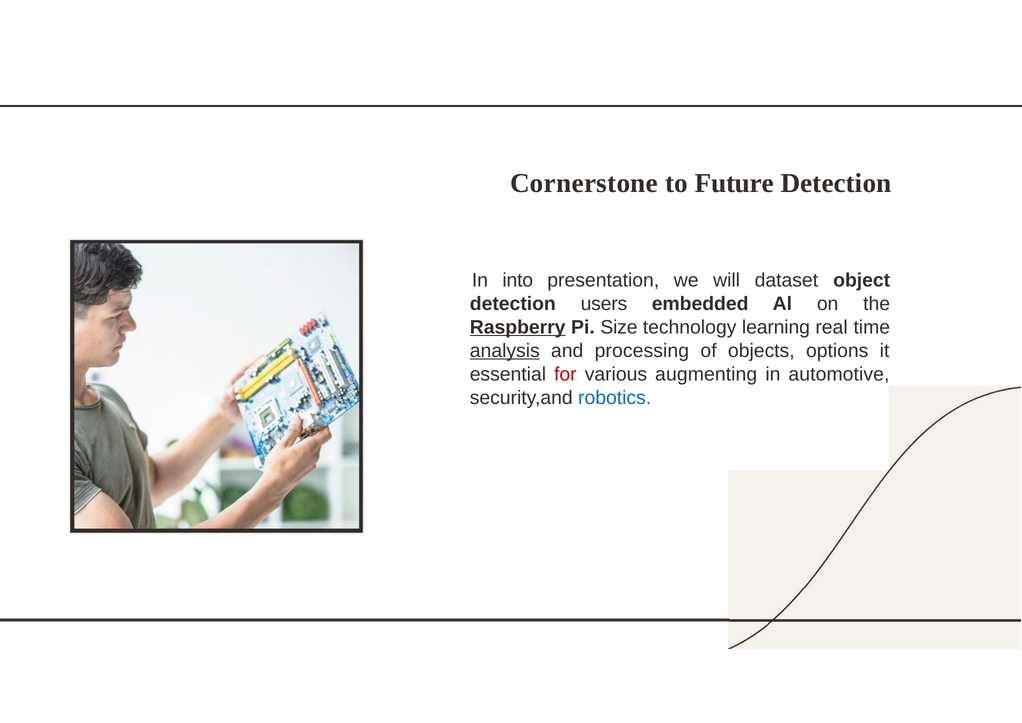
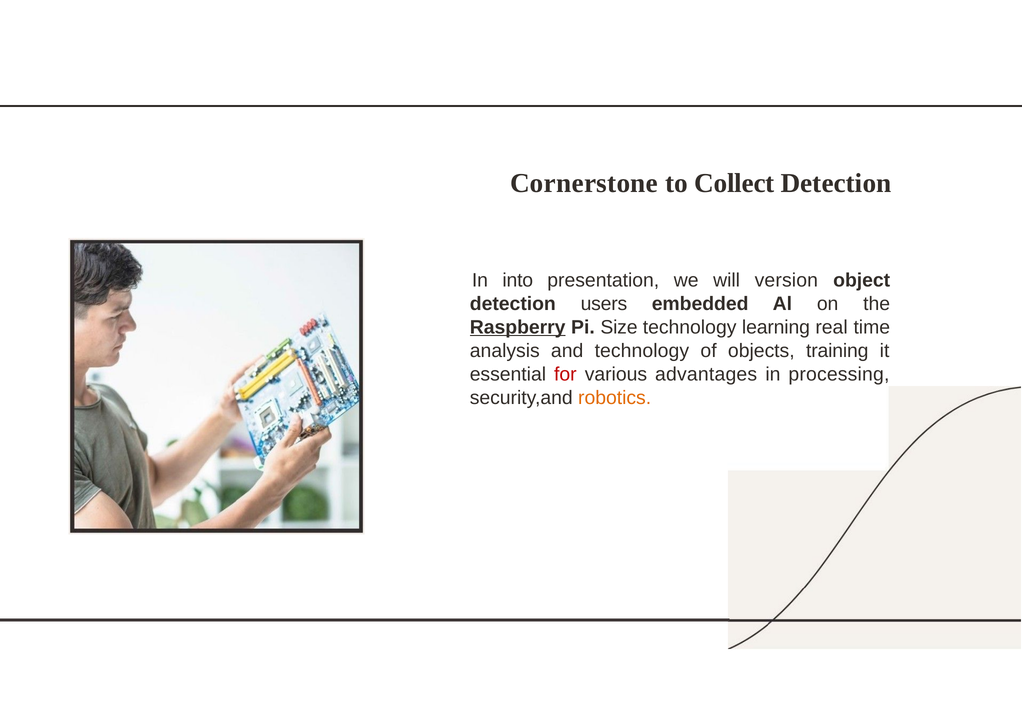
Future: Future -> Collect (734, 183)
dataset: dataset -> version (786, 280)
analysis underline: present -> none (505, 351)
and processing: processing -> technology (642, 351)
options: options -> training (837, 351)
augmenting: augmenting -> advantages (706, 374)
automotive: automotive -> processing (839, 374)
robotics colour: blue -> orange (615, 398)
